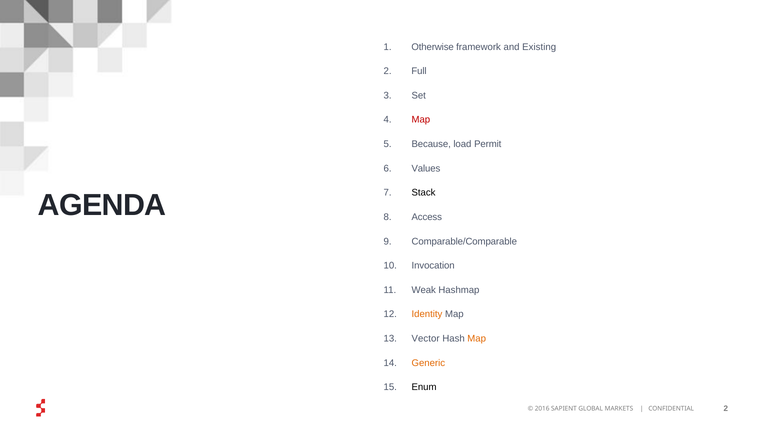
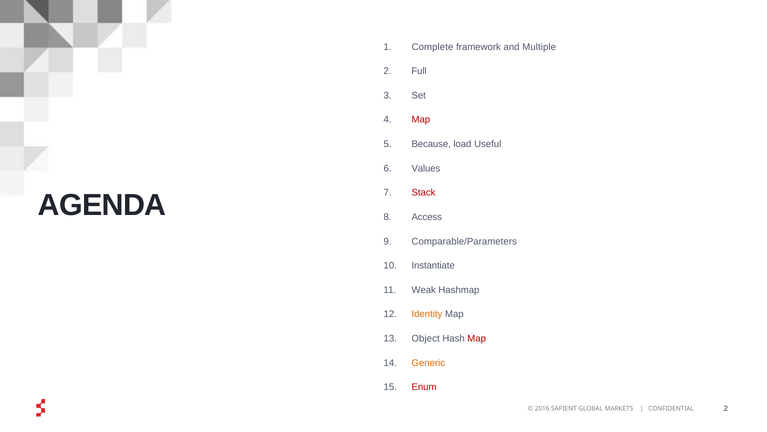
Otherwise: Otherwise -> Complete (433, 47)
Existing: Existing -> Multiple (539, 47)
Permit: Permit -> Useful (488, 144)
Stack colour: black -> red (424, 193)
Comparable/Comparable: Comparable/Comparable -> Comparable/Parameters (464, 241)
Invocation: Invocation -> Instantiate (433, 265)
Vector: Vector -> Object (426, 338)
Map colour: orange -> red (477, 338)
Enum colour: black -> red (424, 387)
